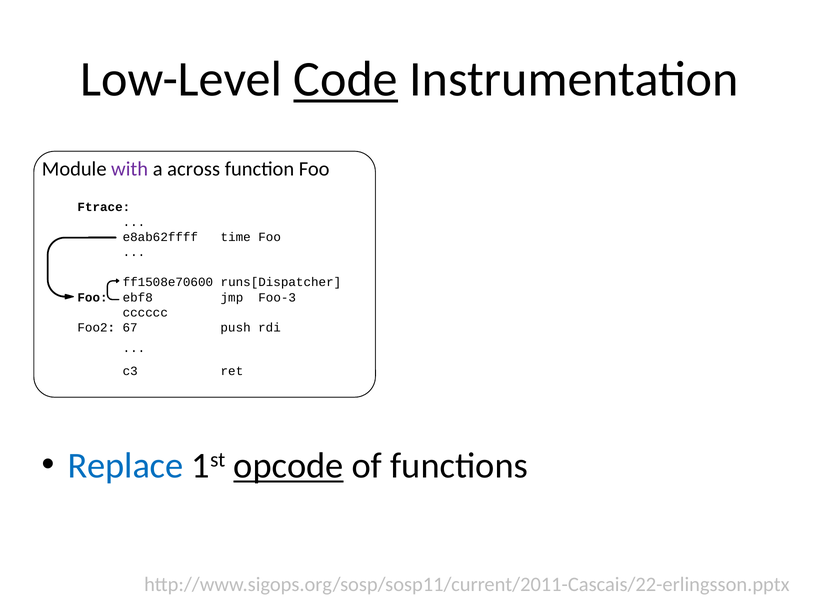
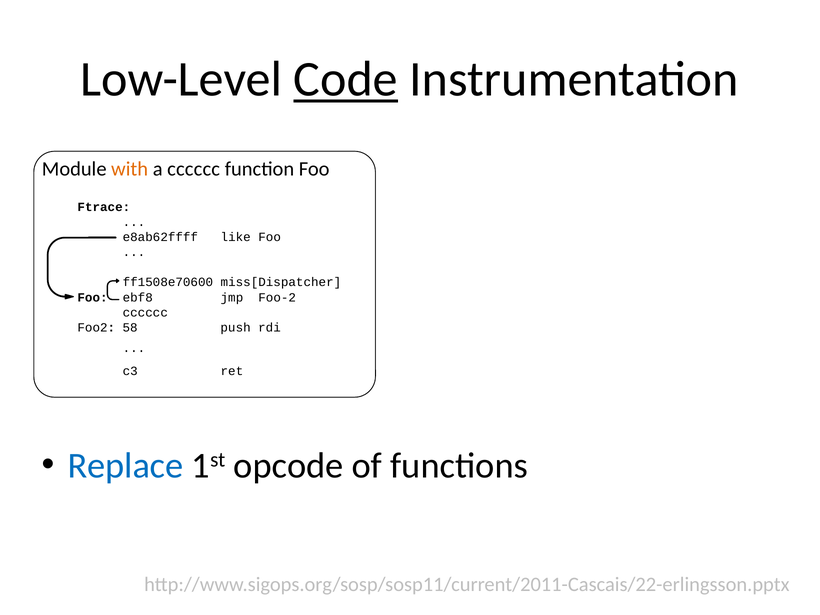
with colour: purple -> orange (130, 169)
a across: across -> cccccc (194, 169)
time: time -> like (236, 237)
runs[Dispatcher: runs[Dispatcher -> miss[Dispatcher (281, 282)
Foo-3: Foo-3 -> Foo-2 (277, 297)
67: 67 -> 58 (130, 327)
opcode underline: present -> none (288, 466)
